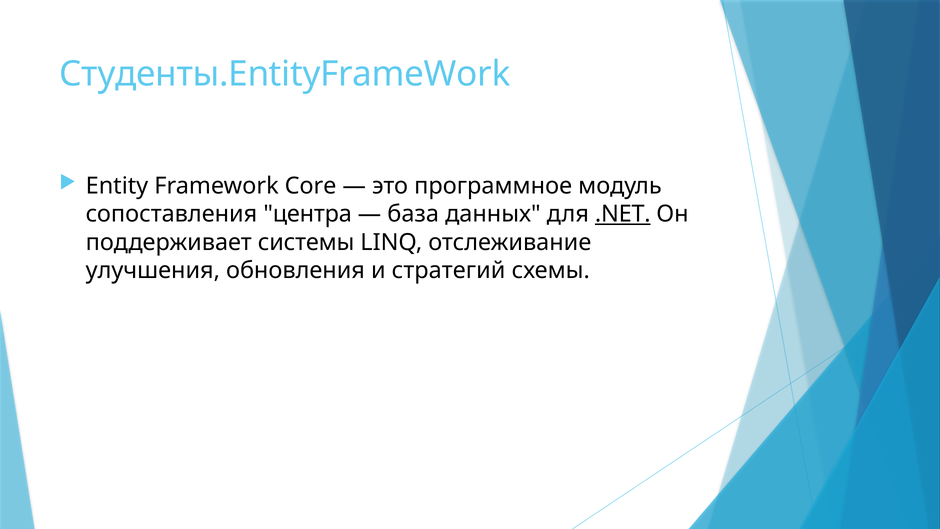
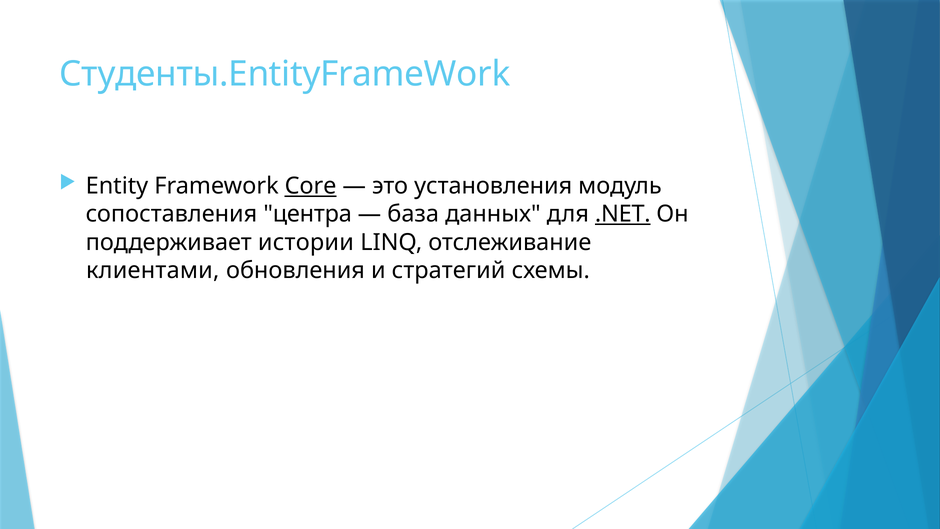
Core underline: none -> present (311, 186)
программное: программное -> установления (493, 186)
системы: системы -> истории (306, 242)
улучшения: улучшения -> клиентами (153, 270)
